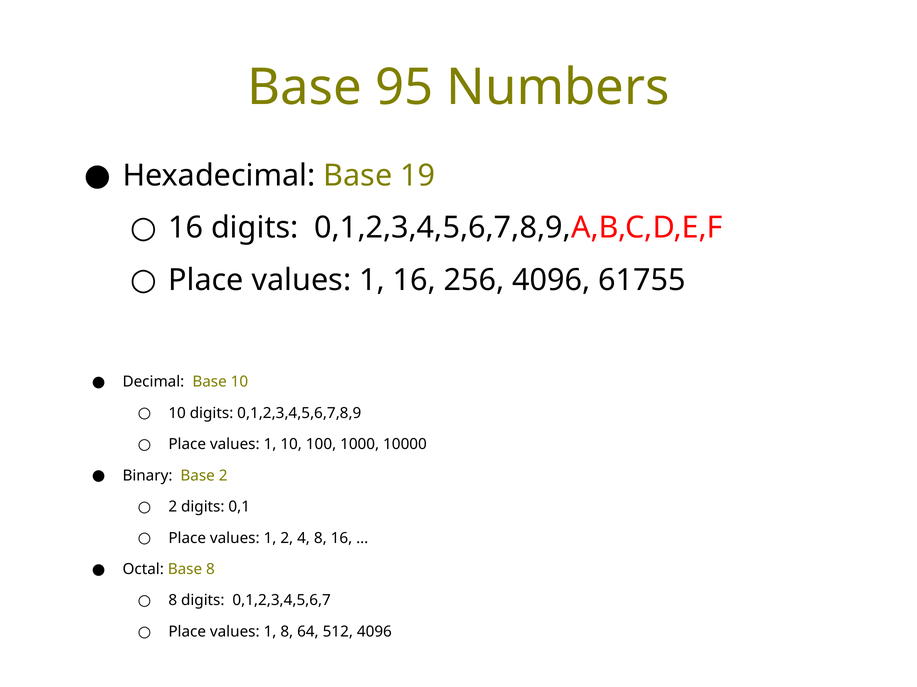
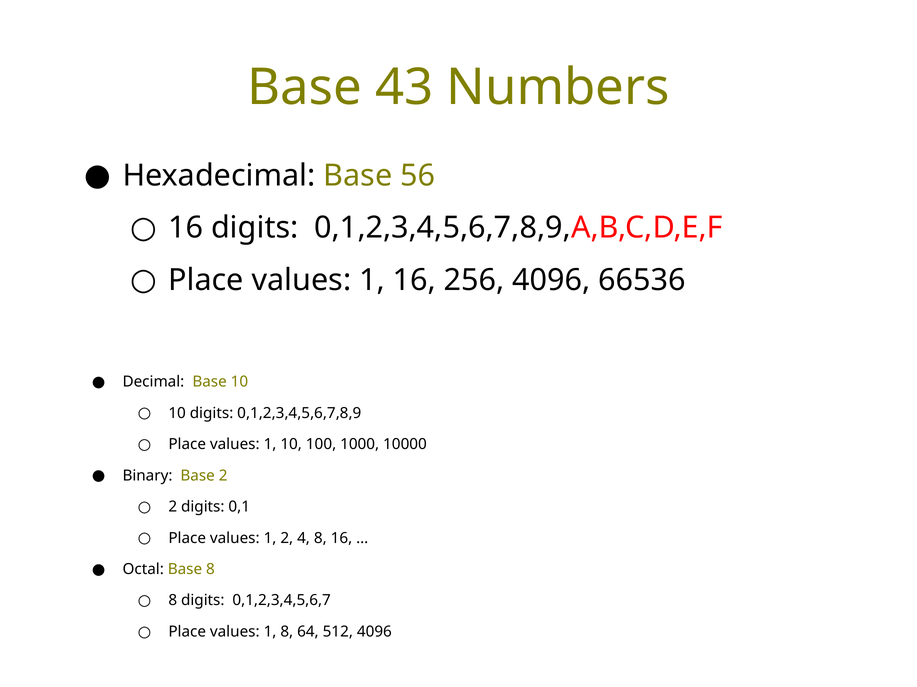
95: 95 -> 43 (404, 88)
19: 19 -> 56 (418, 176)
61755: 61755 -> 66536 (642, 280)
